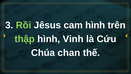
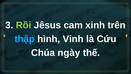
cam hình: hình -> xinh (95, 25)
thập colour: light green -> light blue (25, 39)
chan: chan -> ngày (69, 53)
